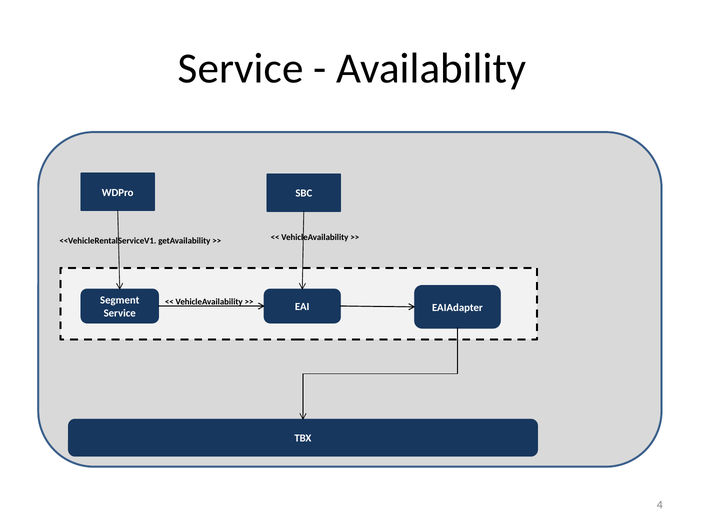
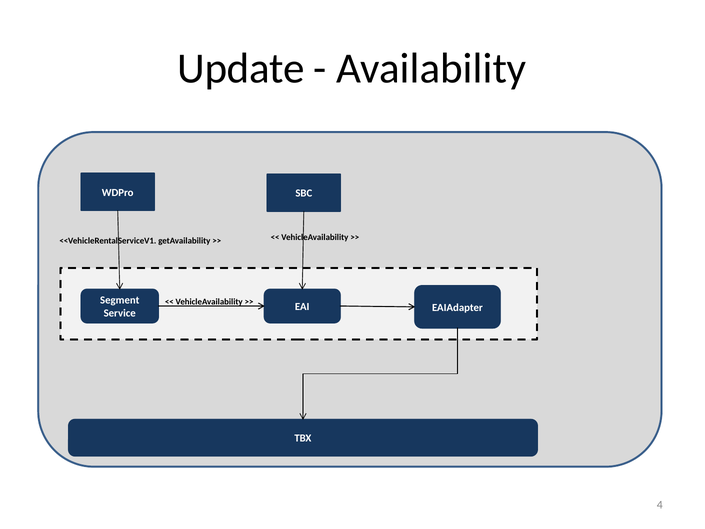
Service: Service -> Update (241, 68)
